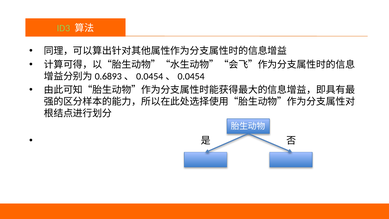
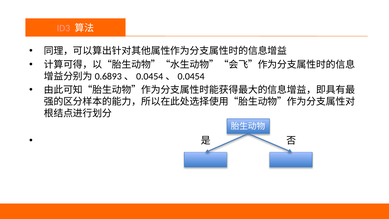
ID3 colour: light green -> pink (63, 28)
